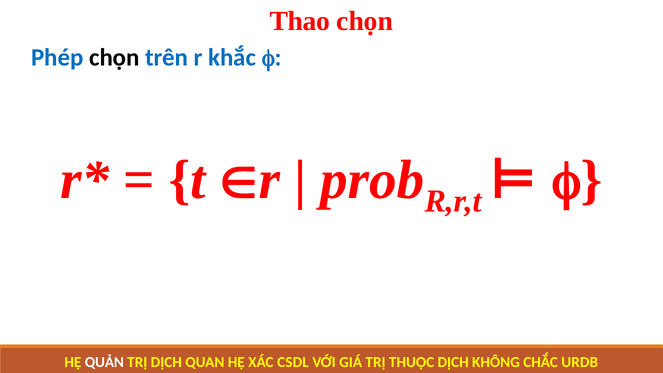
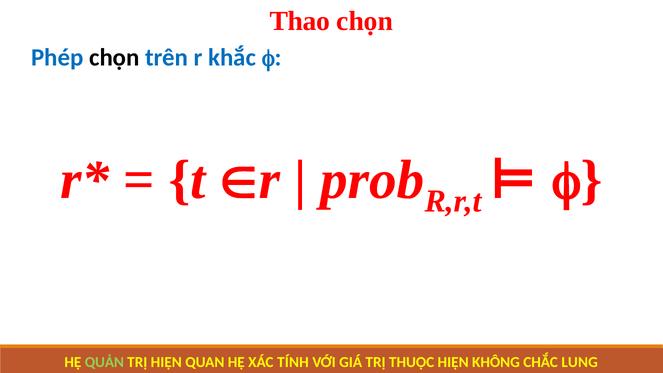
QUẢN colour: white -> light green (104, 362)
TRỊ DỊCH: DỊCH -> HIỆN (166, 362)
CSDL: CSDL -> TÍNH (293, 362)
THUỘC DỊCH: DỊCH -> HIỆN (453, 362)
URDB: URDB -> LUNG (580, 362)
